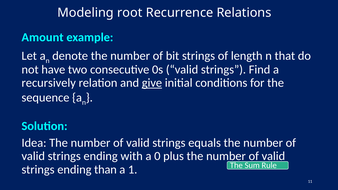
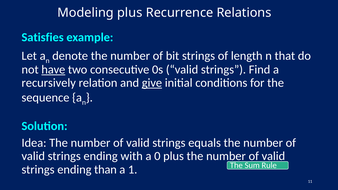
Modeling root: root -> plus (130, 13)
Amount: Amount -> Satisfies (43, 37)
have underline: none -> present (53, 70)
